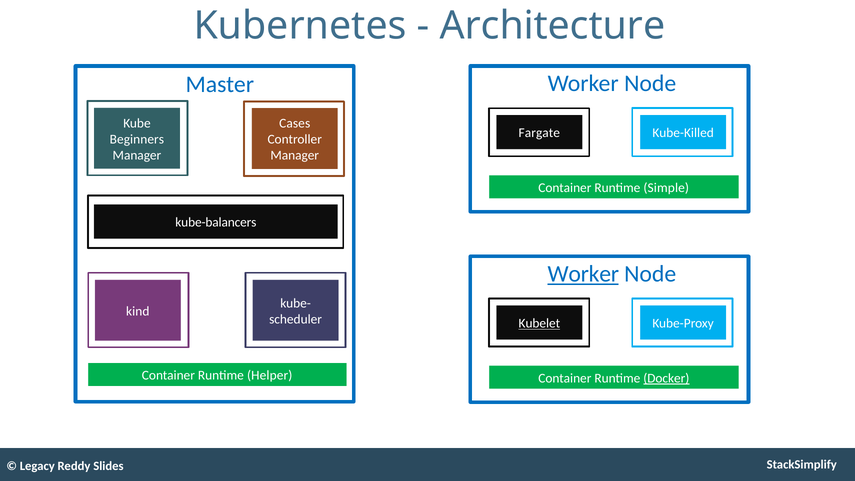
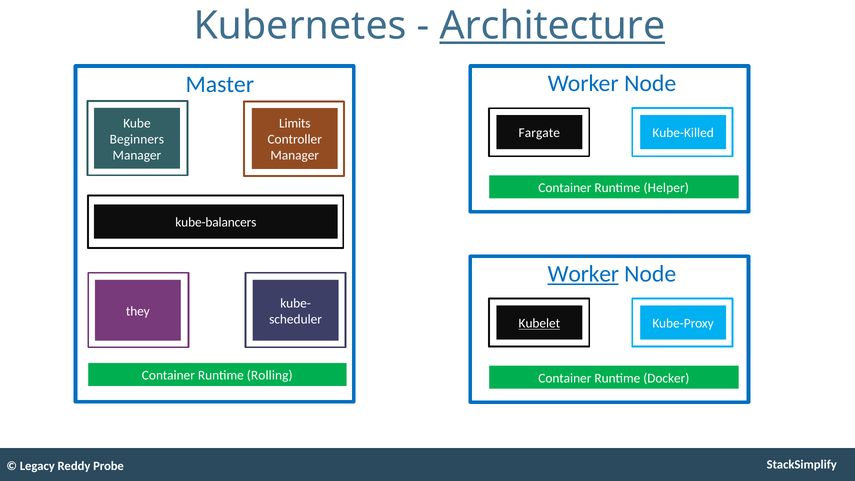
Architecture underline: none -> present (553, 26)
Cases: Cases -> Limits (295, 123)
Simple: Simple -> Helper (666, 188)
kind: kind -> they (138, 311)
Helper: Helper -> Rolling (270, 375)
Docker underline: present -> none (666, 378)
Slides: Slides -> Probe (108, 466)
